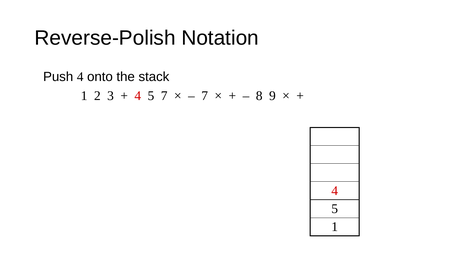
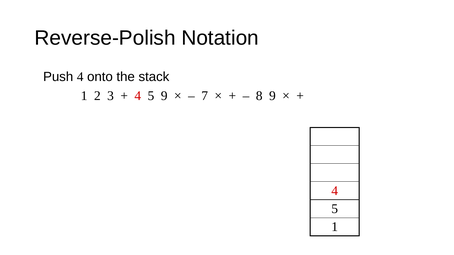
5 7: 7 -> 9 (164, 96)
